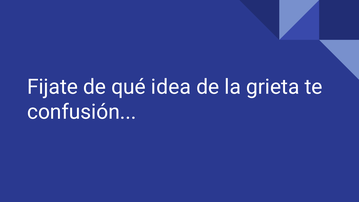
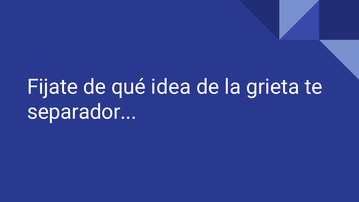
confusión: confusión -> separador (82, 112)
